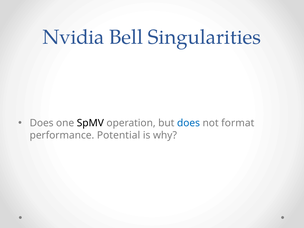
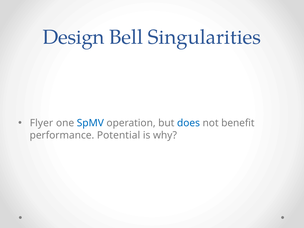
Nvidia: Nvidia -> Design (73, 37)
Does: Does -> Flyer (41, 123)
SpMV colour: black -> blue (90, 123)
format: format -> benefit (238, 123)
